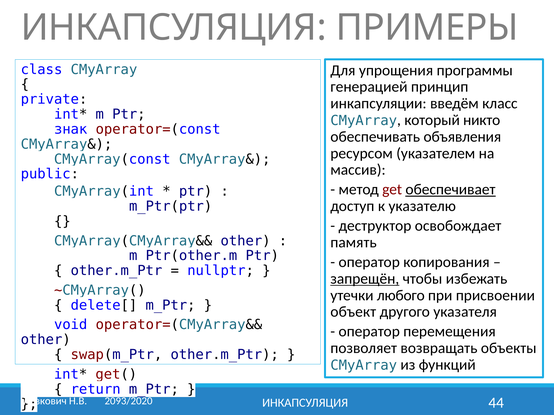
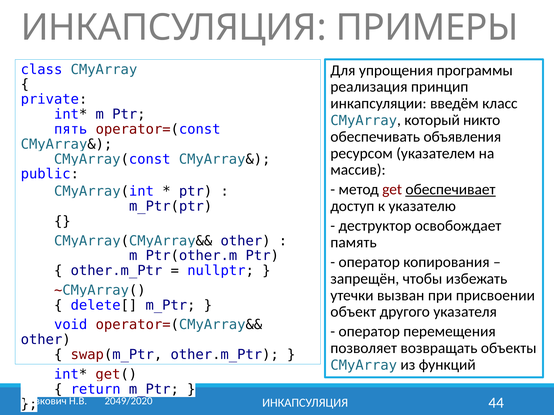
генерацией: генерацией -> реализация (369, 87)
знак: знак -> пять (71, 129)
запрещён underline: present -> none (365, 279)
любого: любого -> вызван (401, 296)
2093/2020: 2093/2020 -> 2049/2020 (129, 401)
